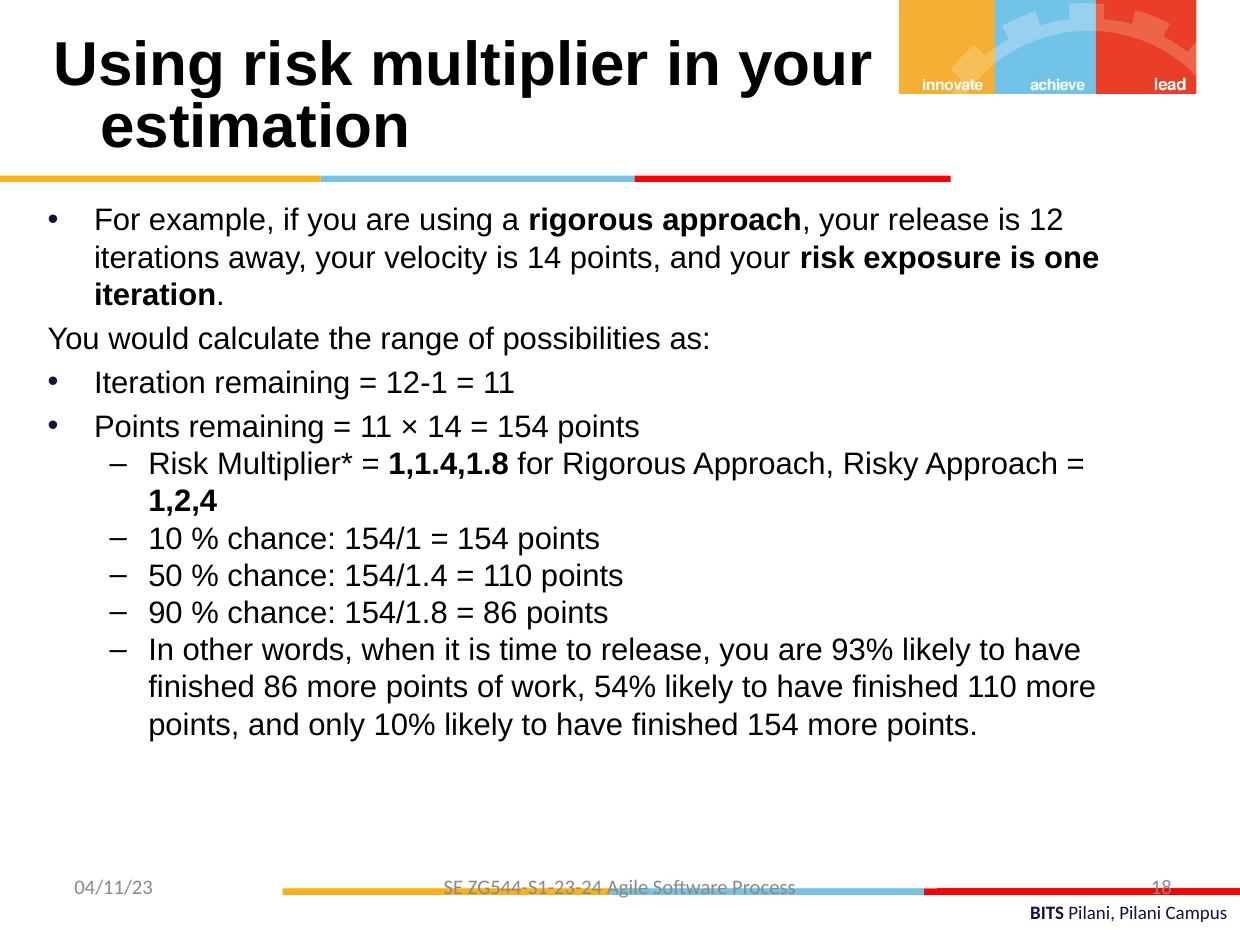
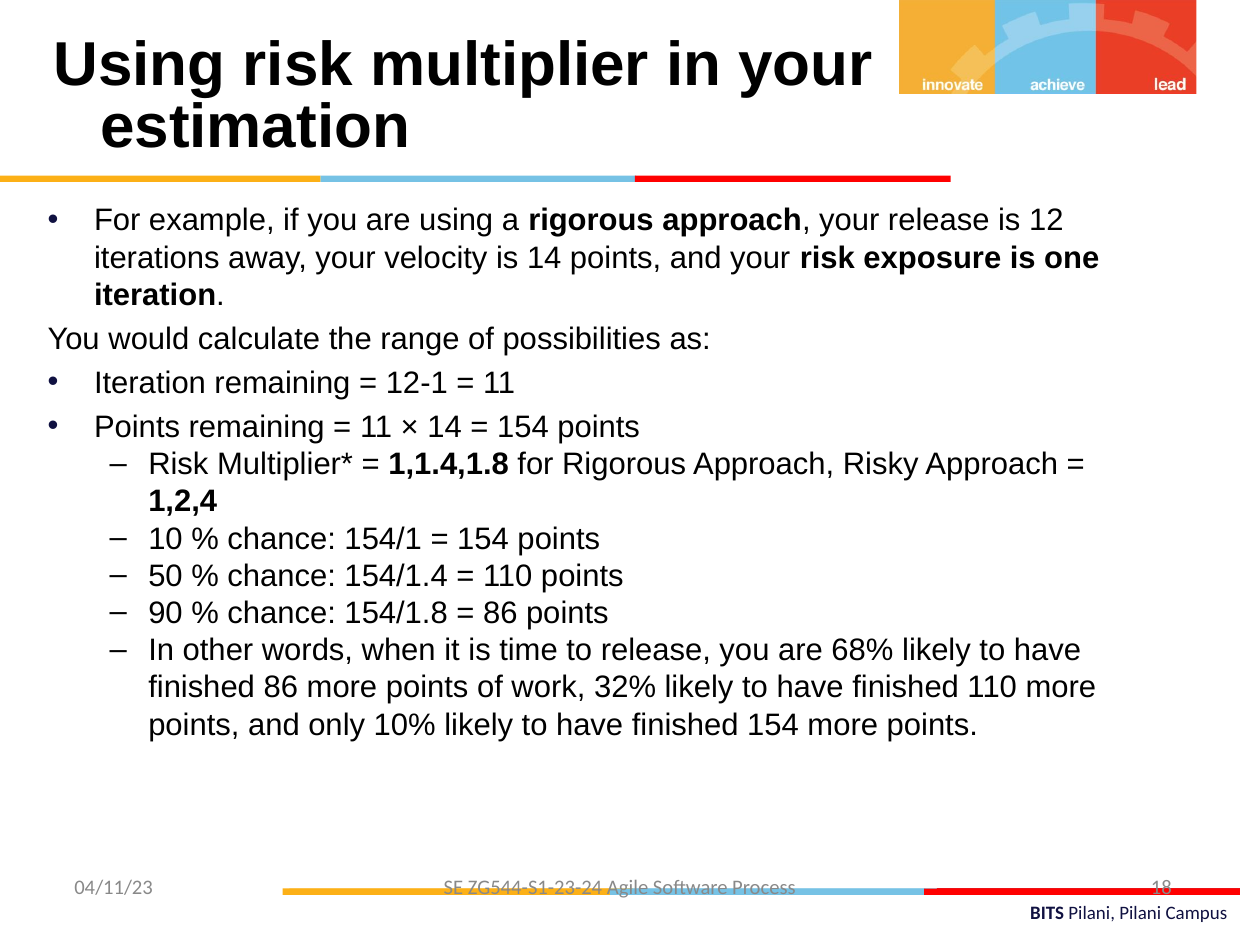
93%: 93% -> 68% (862, 650)
54%: 54% -> 32% (625, 688)
